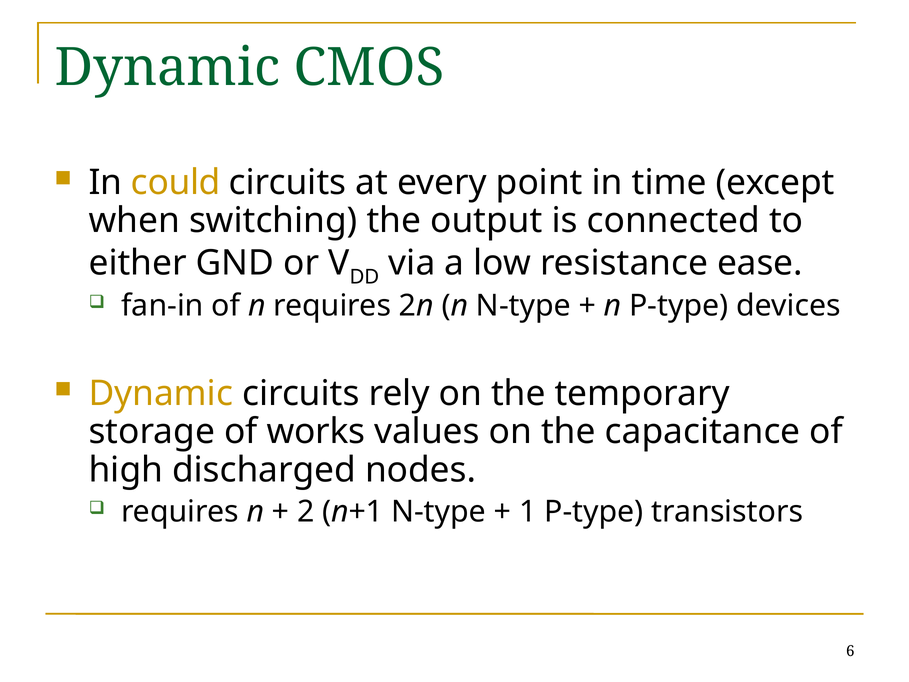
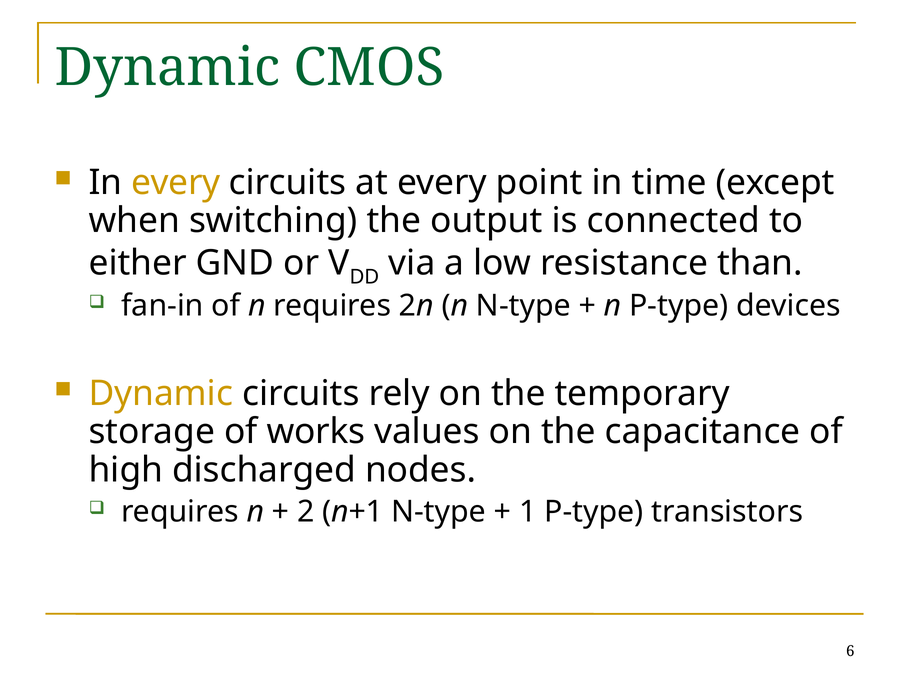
In could: could -> every (176, 183)
ease: ease -> than (760, 263)
